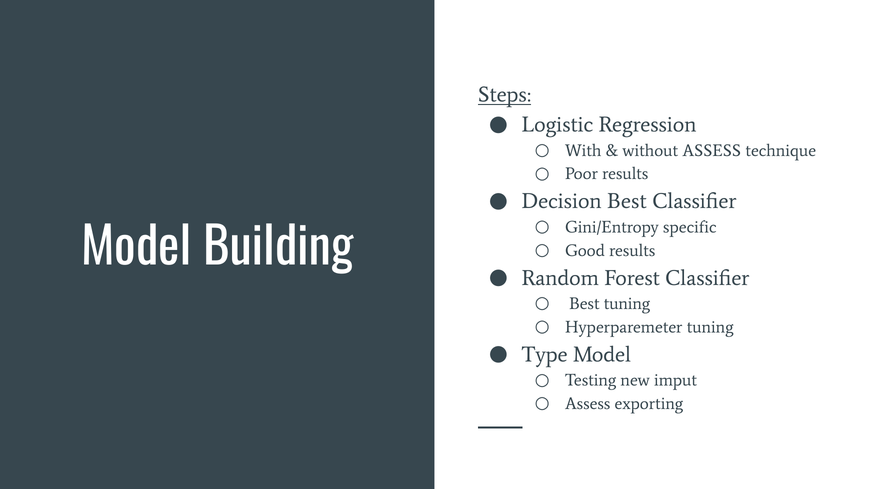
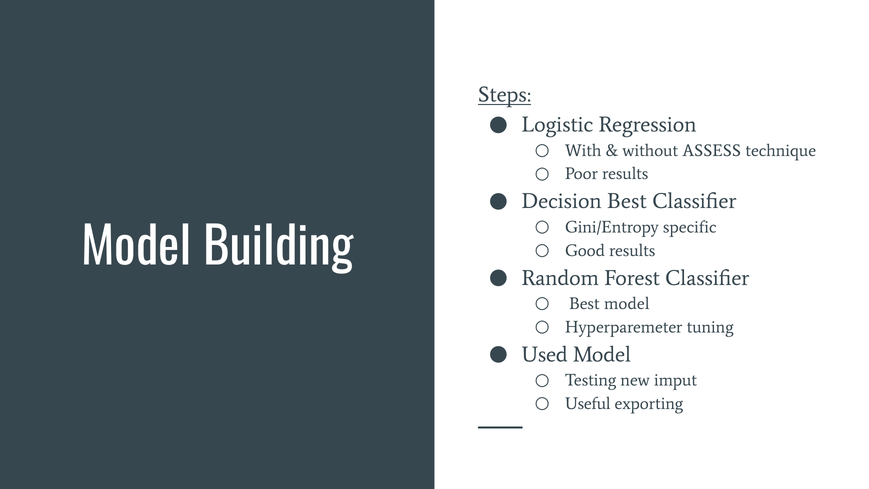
Best tuning: tuning -> model (627, 304)
Type: Type -> Used (545, 354)
Assess: Assess -> Useful (588, 404)
